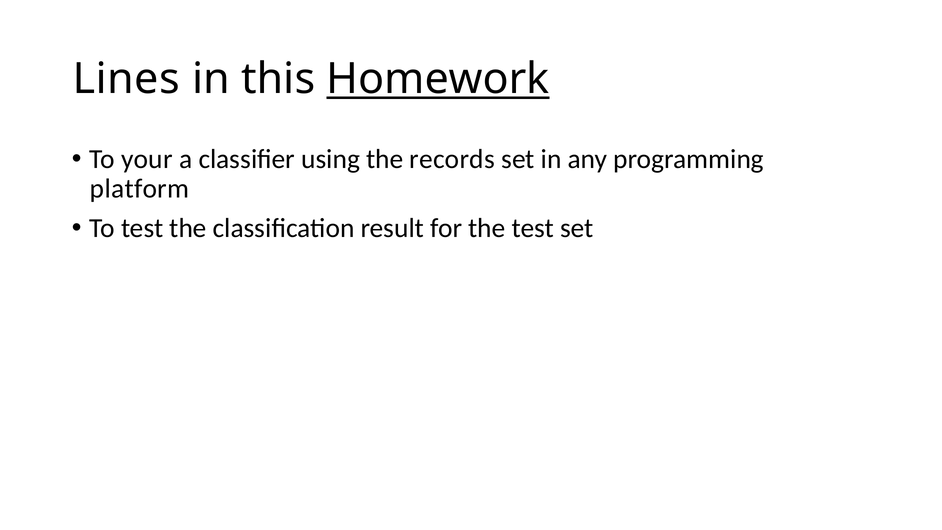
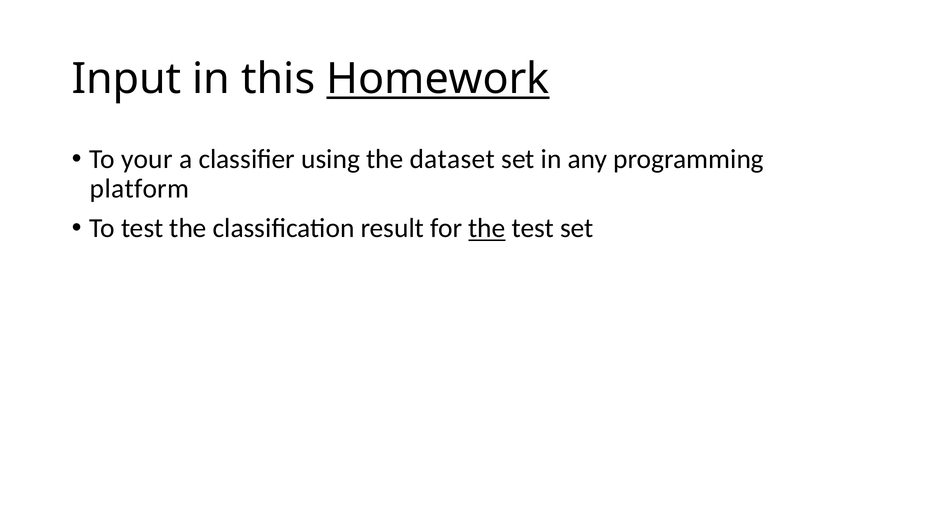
Lines: Lines -> Input (126, 79)
records: records -> dataset (452, 159)
the underline: none -> present (487, 228)
